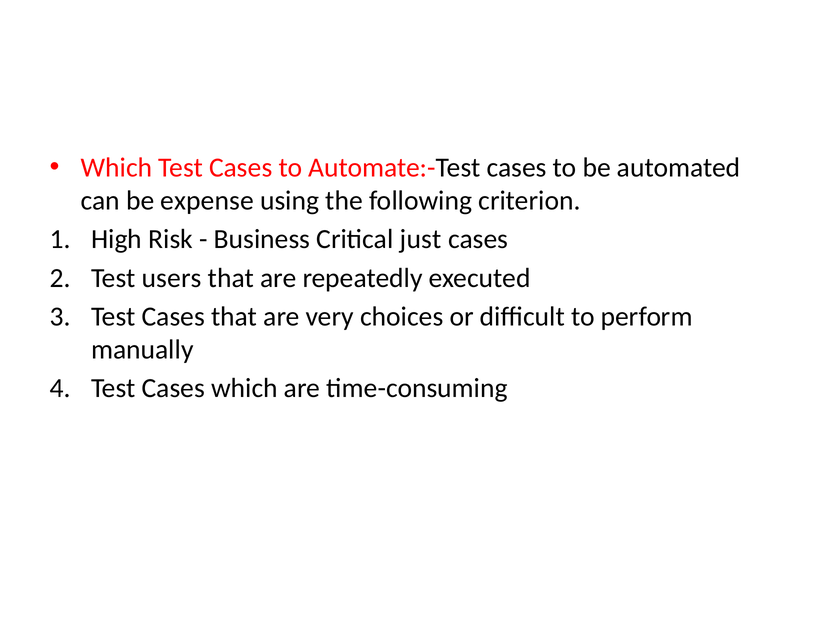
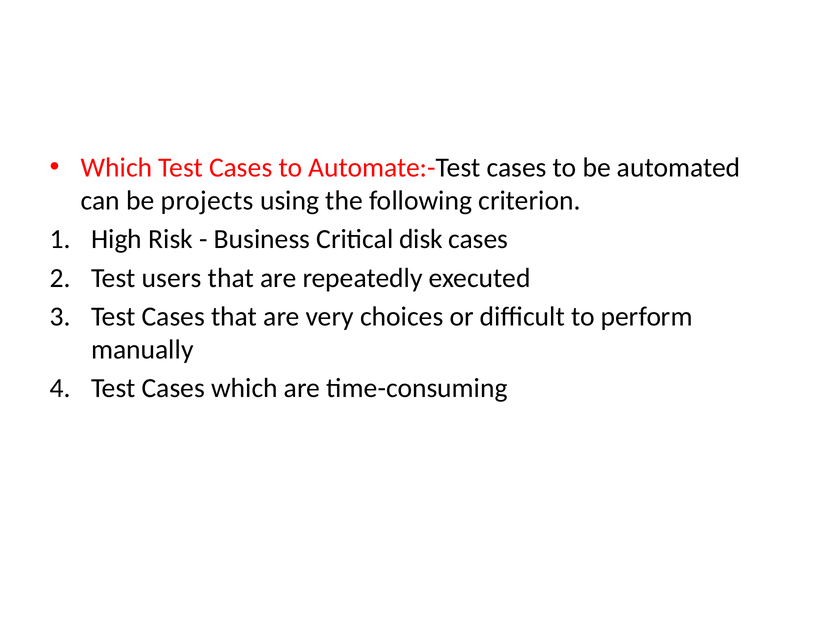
expense: expense -> projects (207, 201)
just: just -> disk (421, 239)
